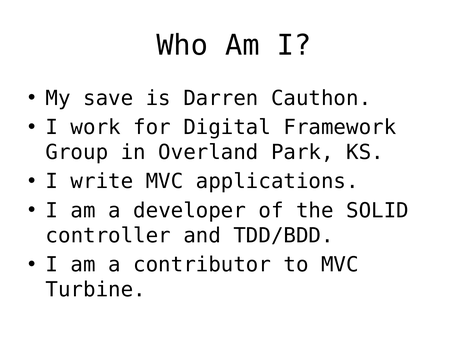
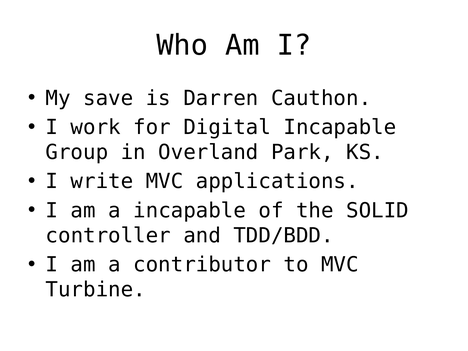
Digital Framework: Framework -> Incapable (340, 127)
a developer: developer -> incapable (190, 211)
